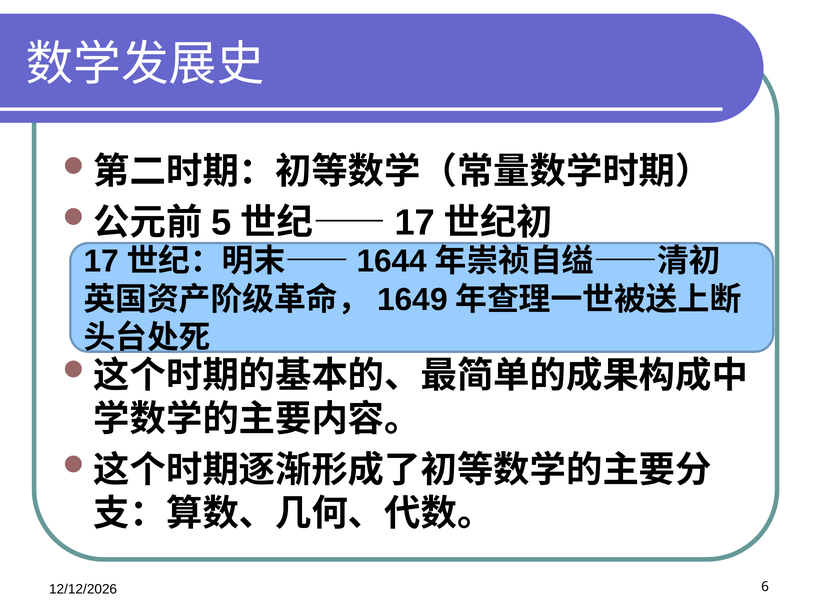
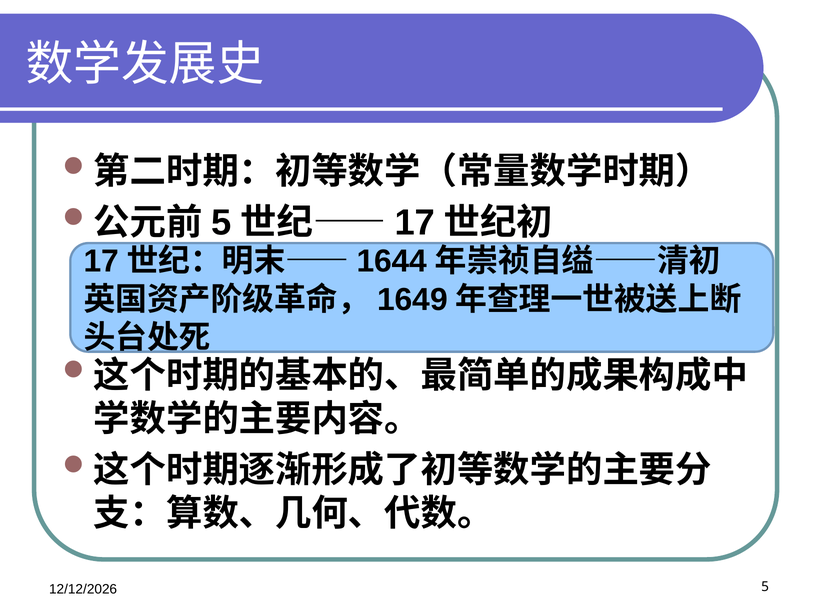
6: 6 -> 5 (765, 586)
